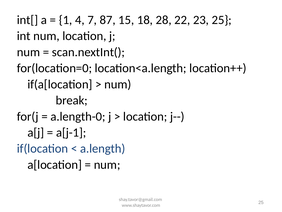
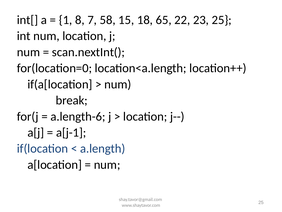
4: 4 -> 8 (80, 20)
87: 87 -> 58 (108, 20)
28: 28 -> 65 (164, 20)
a.length-0: a.length-0 -> a.length-6 (78, 116)
